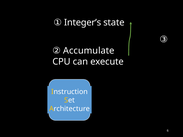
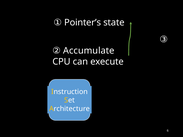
Integer’s: Integer’s -> Pointer’s (83, 22)
